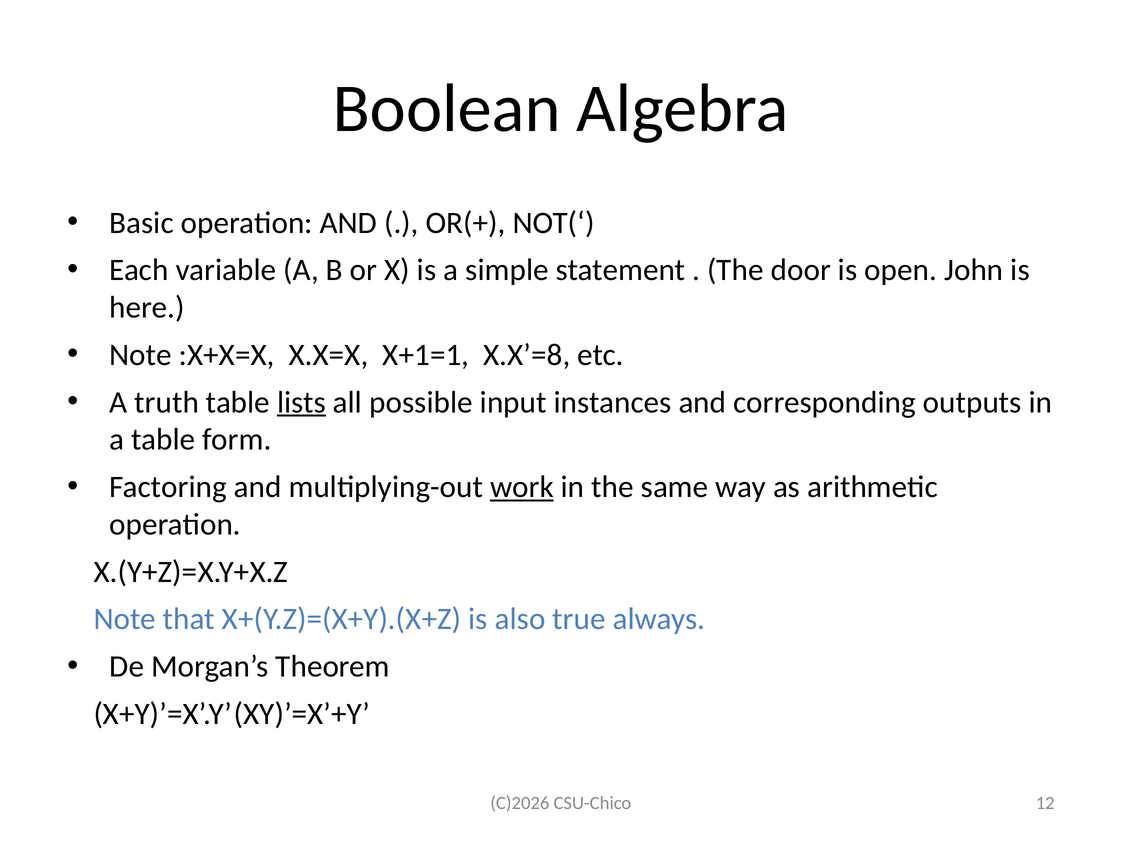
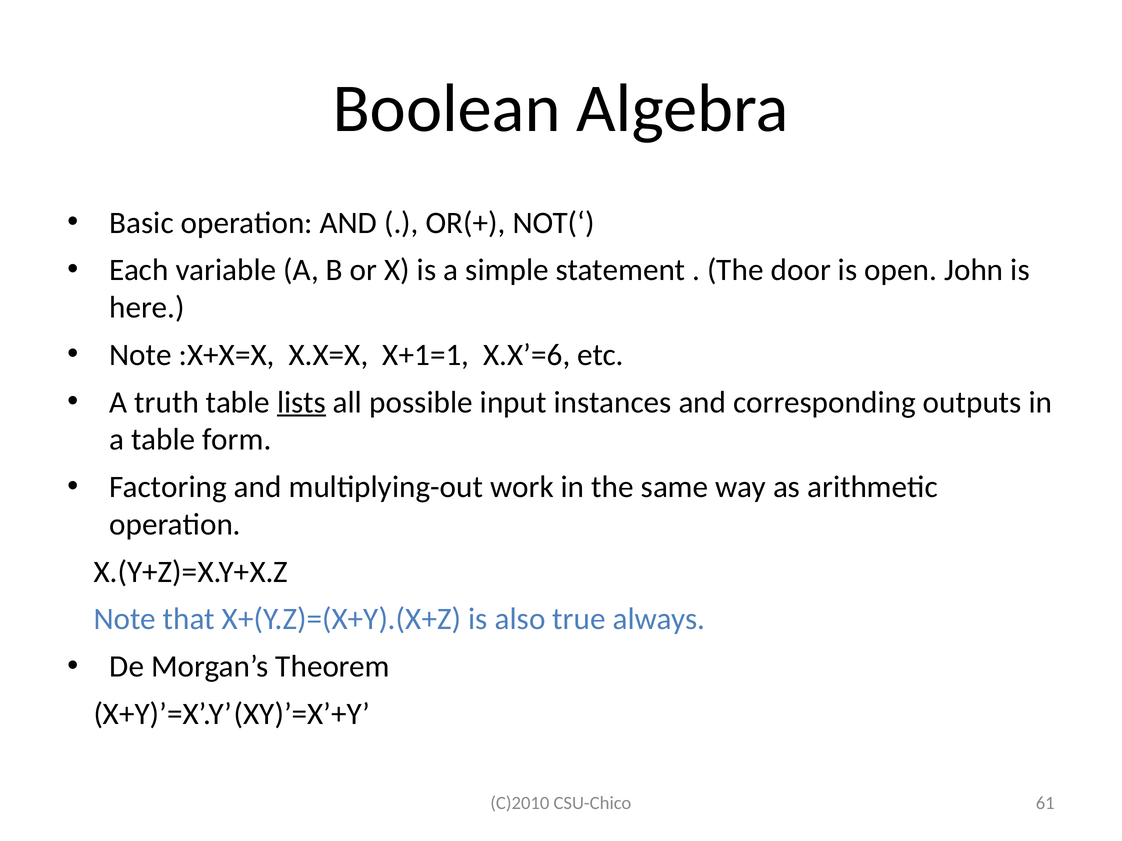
X.X’=8: X.X’=8 -> X.X’=6 (527, 355)
work underline: present -> none (522, 487)
C)2026: C)2026 -> C)2010 (520, 803)
12: 12 -> 61 (1045, 803)
